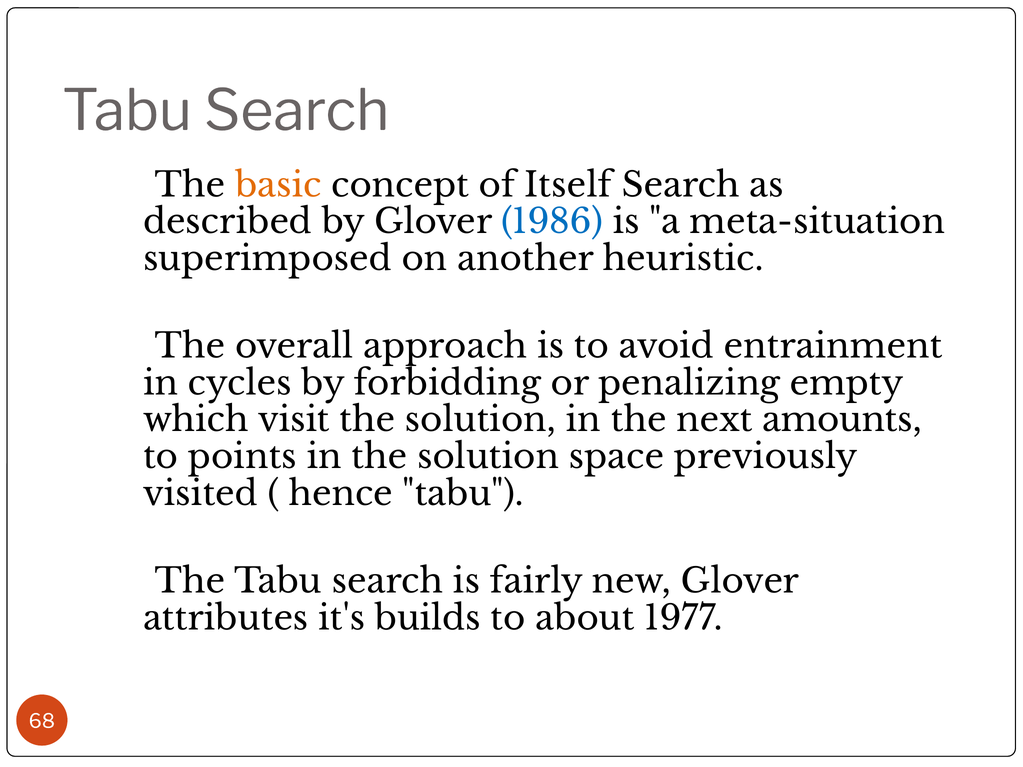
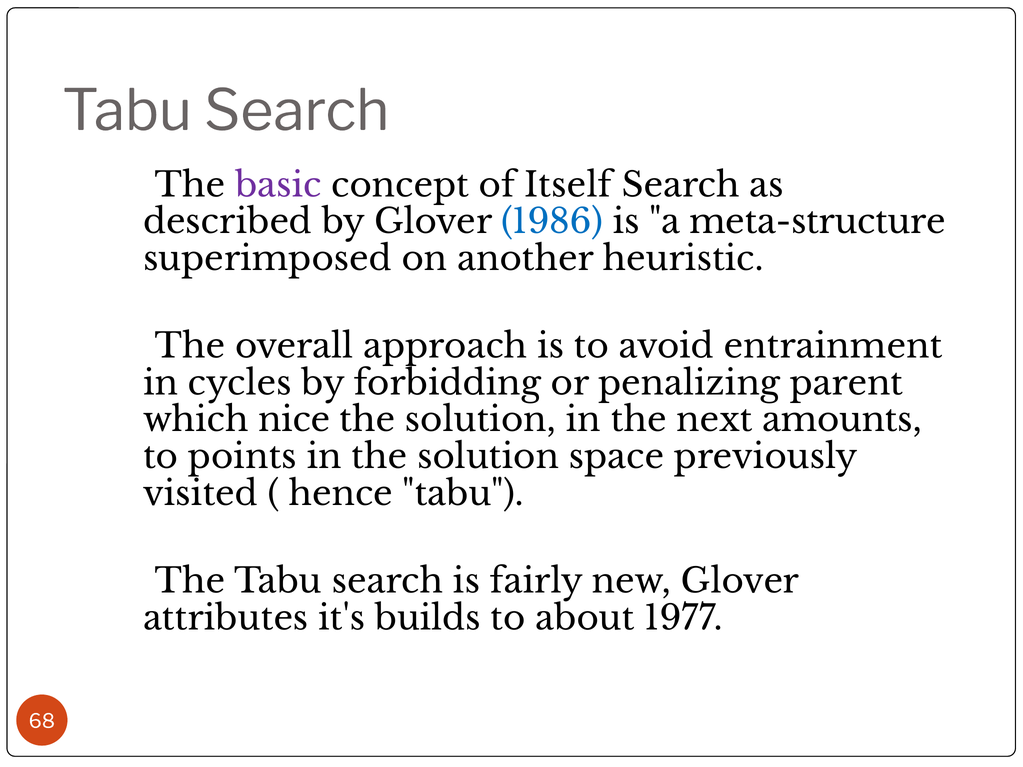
basic colour: orange -> purple (278, 185)
meta-situation: meta-situation -> meta-structure (817, 222)
empty: empty -> parent (847, 384)
visit: visit -> nice (294, 420)
